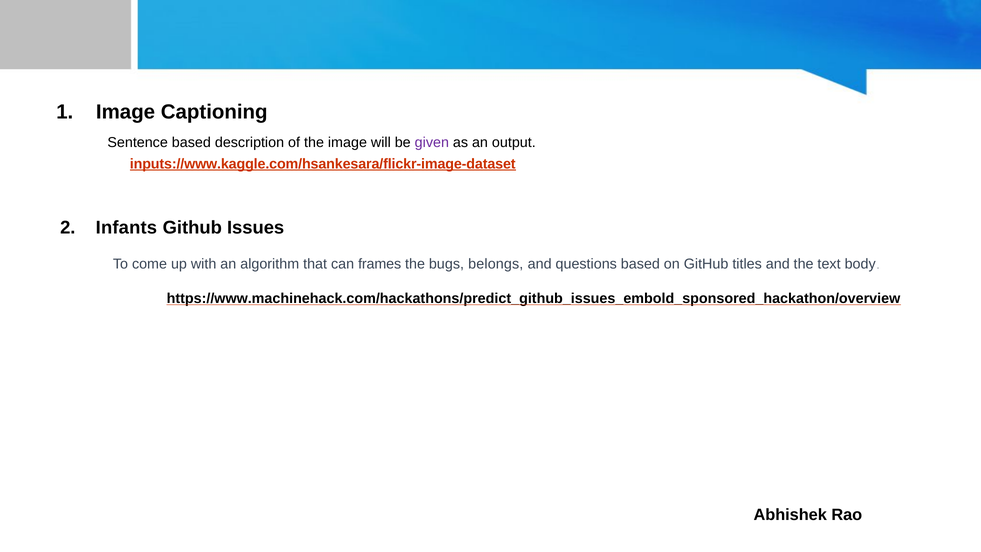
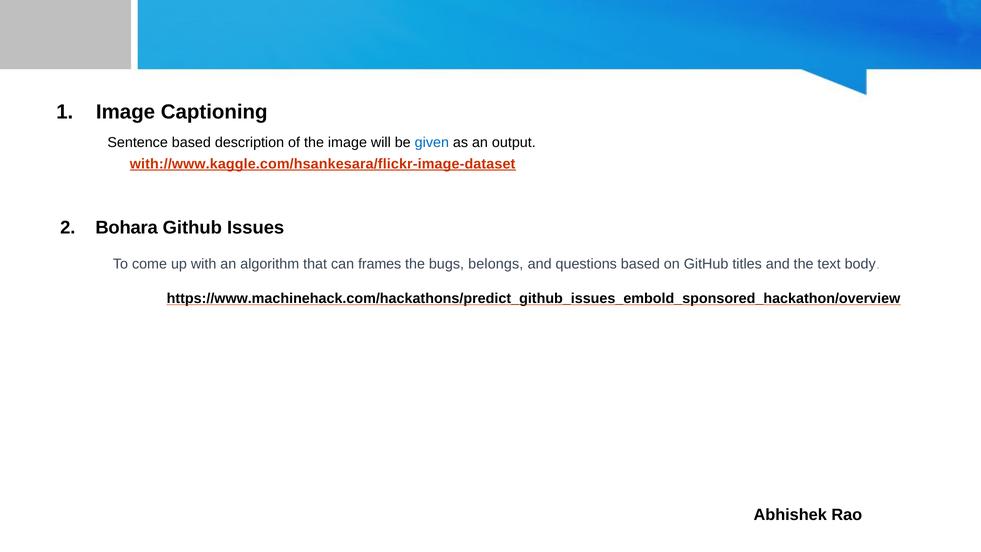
given colour: purple -> blue (432, 142)
inputs://www.kaggle.com/hsankesara/flickr-image-dataset: inputs://www.kaggle.com/hsankesara/flickr-image-dataset -> with://www.kaggle.com/hsankesara/flickr-image-dataset (323, 164)
Infants: Infants -> Bohara (127, 227)
